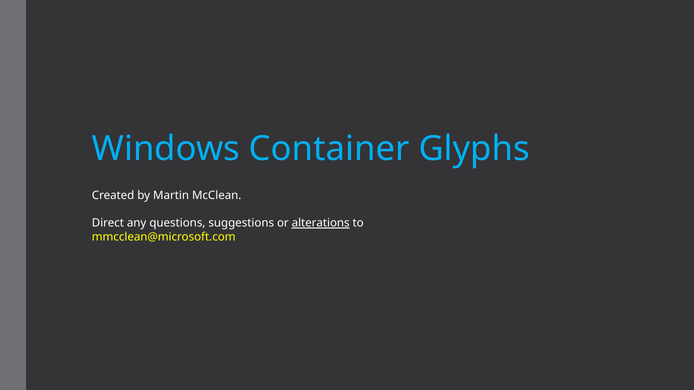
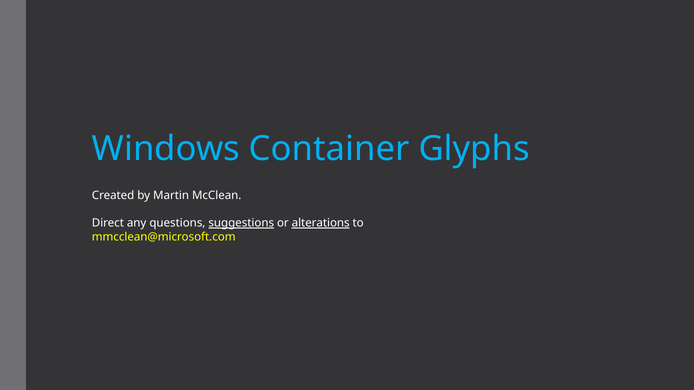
suggestions underline: none -> present (241, 223)
